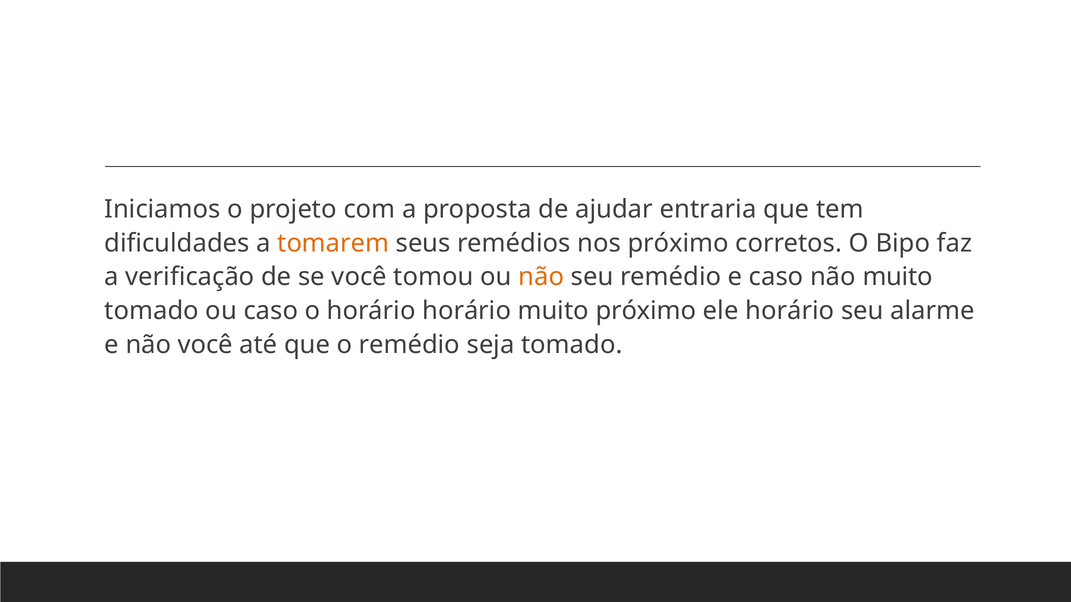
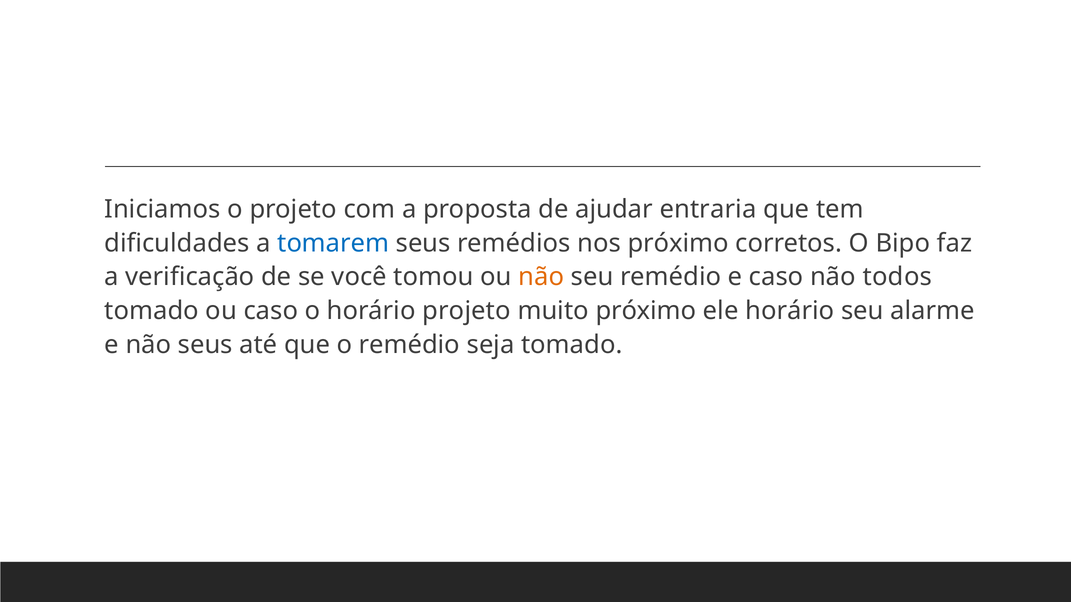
tomarem colour: orange -> blue (333, 243)
não muito: muito -> todos (897, 277)
horário horário: horário -> projeto (467, 311)
não você: você -> seus (205, 345)
